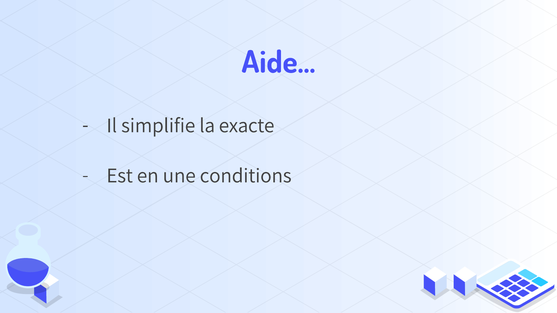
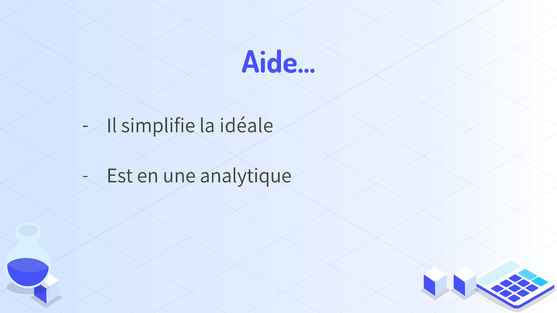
exacte: exacte -> idéale (246, 125)
conditions: conditions -> analytique (246, 176)
